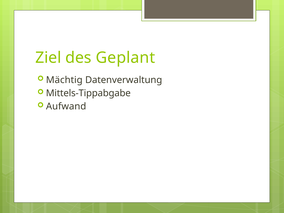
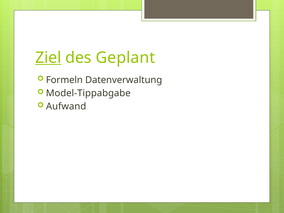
Ziel underline: none -> present (48, 58)
Mächtig: Mächtig -> Formeln (64, 80)
Mittels-Tippabgabe: Mittels-Tippabgabe -> Model-Tippabgabe (88, 93)
